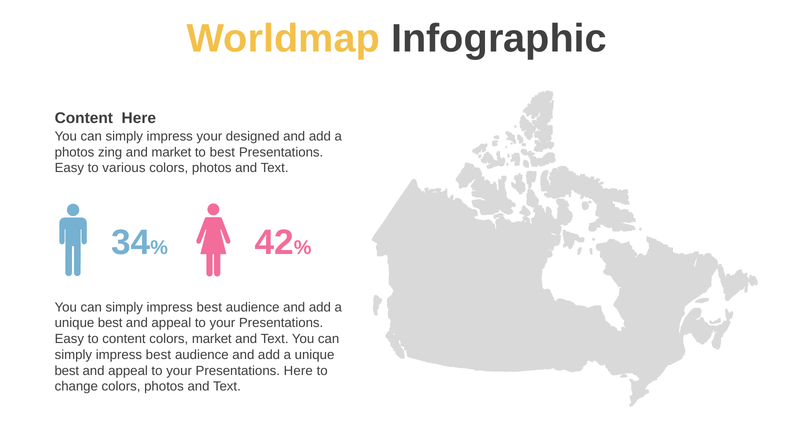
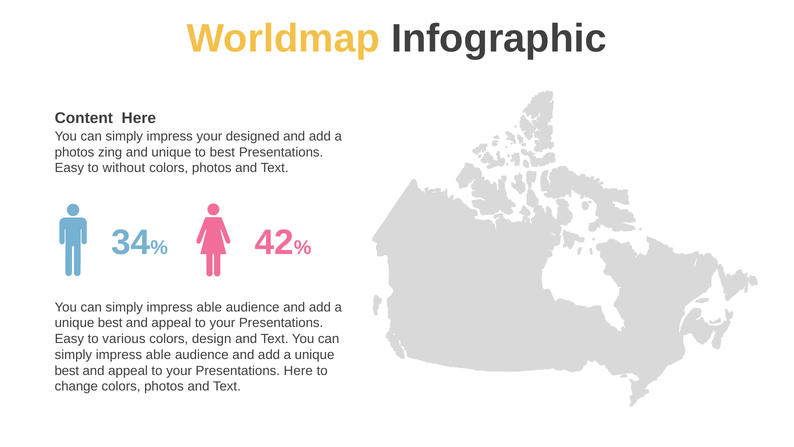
and market: market -> unique (171, 152)
various: various -> without (124, 168)
best: best -> able (209, 307)
to content: content -> various (124, 339)
colors market: market -> design (212, 339)
best: best -> able (158, 355)
